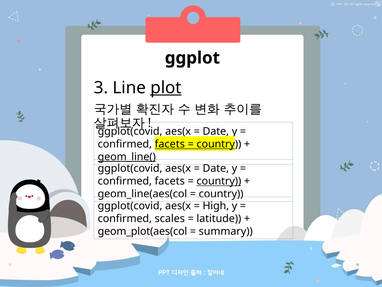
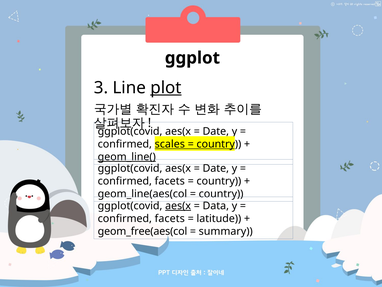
facets: facets -> scales (170, 144)
country underline: present -> none (219, 181)
aes(x underline: none -> present (178, 205)
High: High -> Data (216, 205)
scales: scales -> facets (170, 218)
geom_plot(aes(col: geom_plot(aes(col -> geom_free(aes(col (142, 231)
